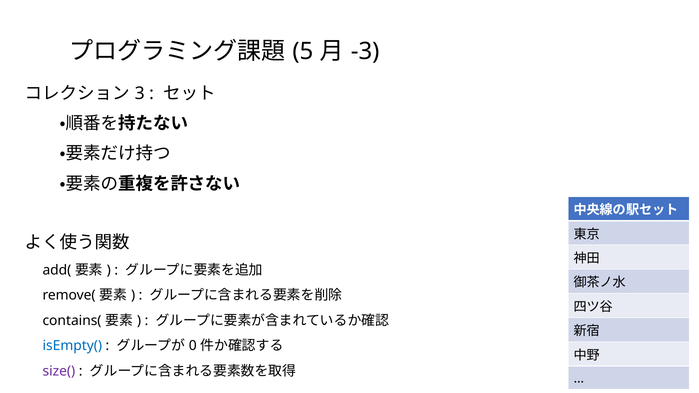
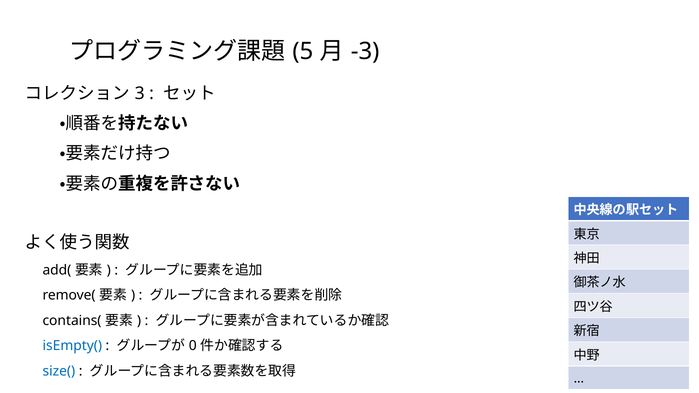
size( colour: purple -> blue (59, 371)
